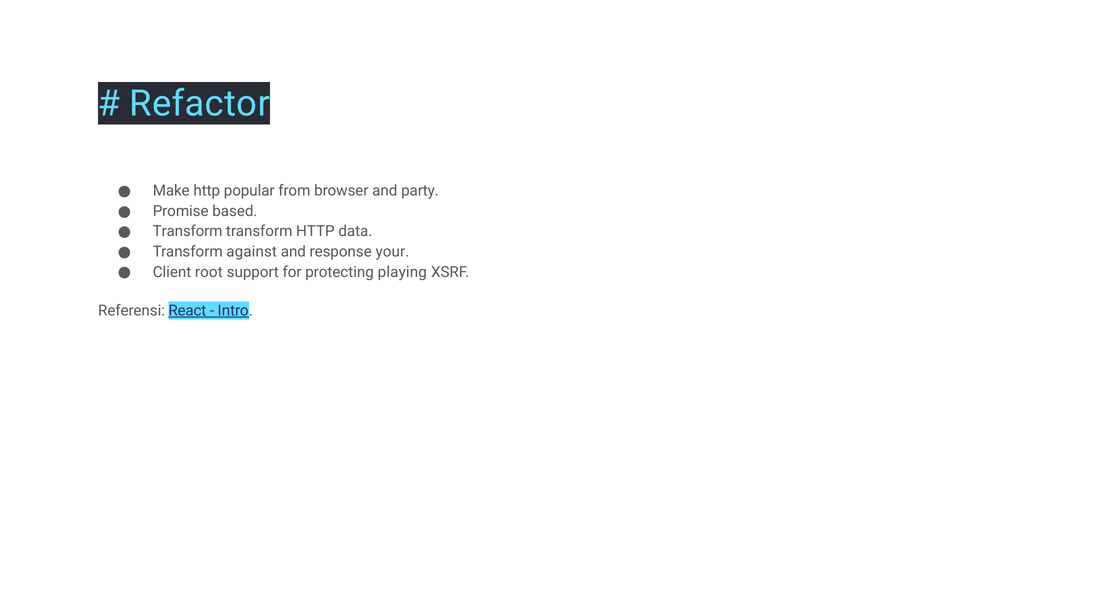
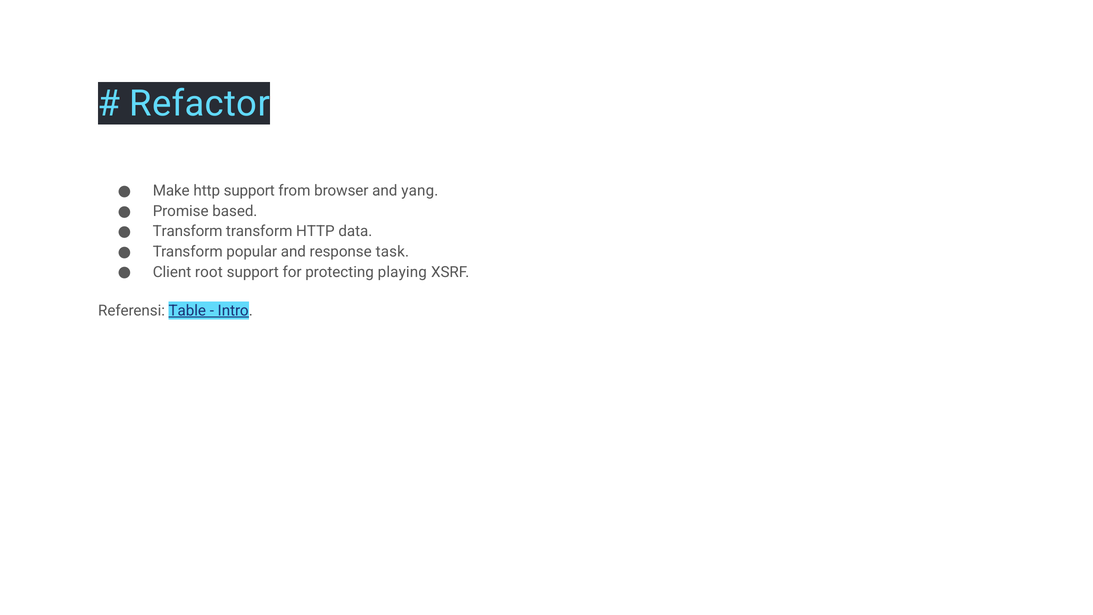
http popular: popular -> support (249, 191)
party: party -> yang (420, 191)
against: against -> popular (252, 252)
your: your -> task (392, 252)
React: React -> Table (187, 310)
